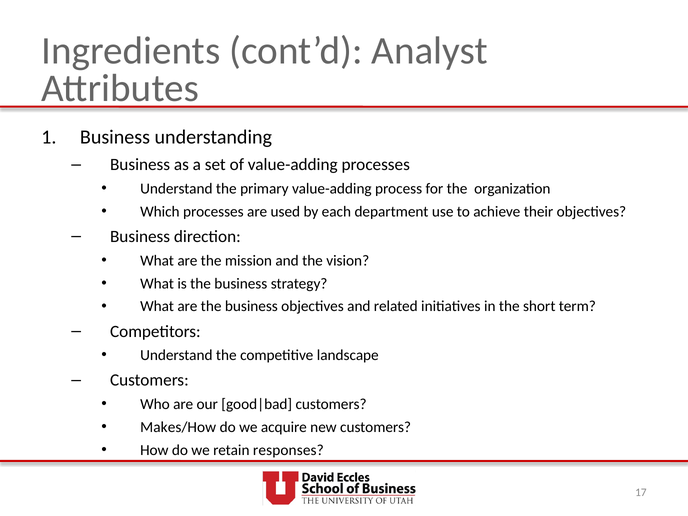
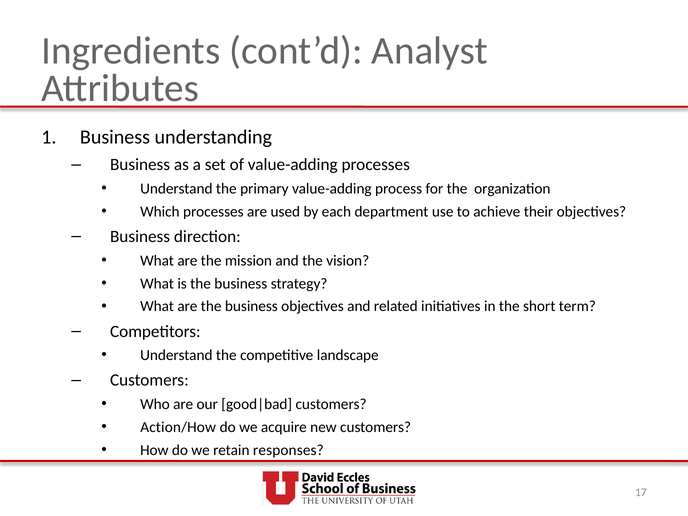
Makes/How: Makes/How -> Action/How (178, 427)
